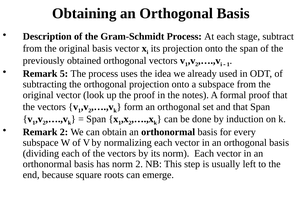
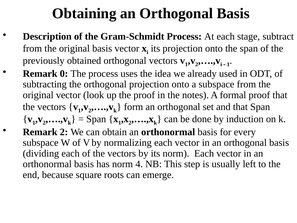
5: 5 -> 0 (64, 73)
norm 2: 2 -> 4 (139, 164)
